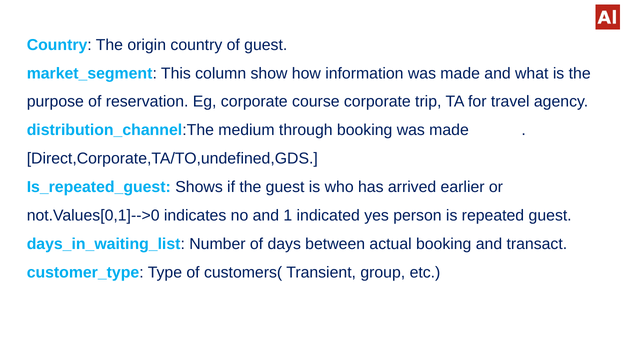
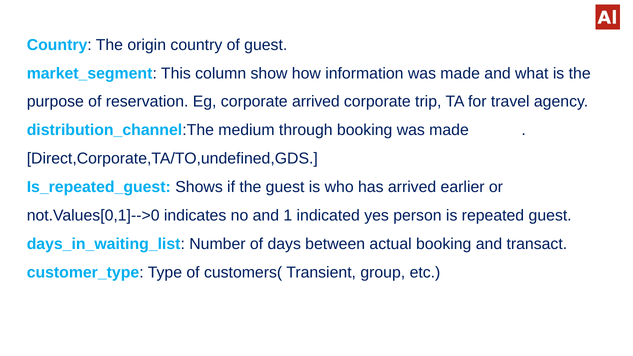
corporate course: course -> arrived (316, 102)
